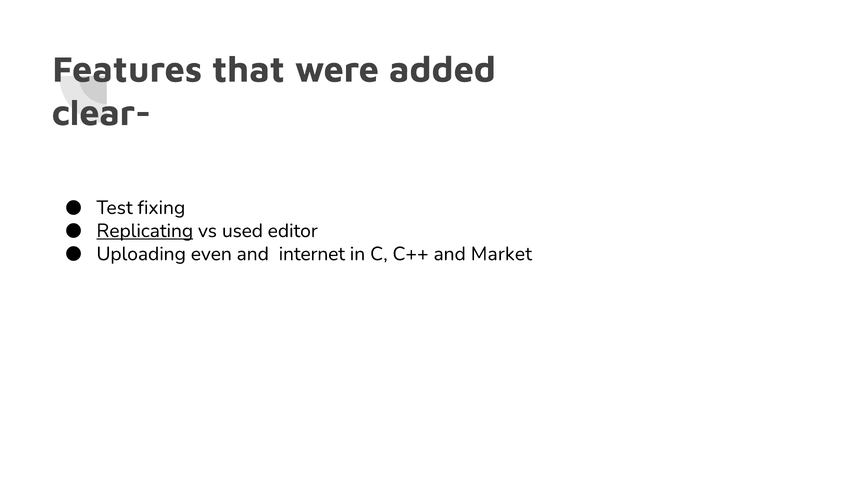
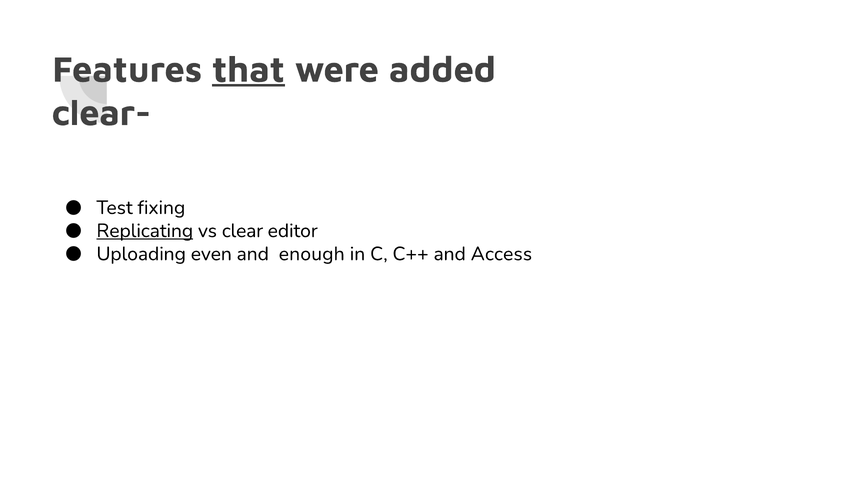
that underline: none -> present (248, 70)
used: used -> clear (242, 231)
internet: internet -> enough (312, 254)
Market: Market -> Access (501, 254)
